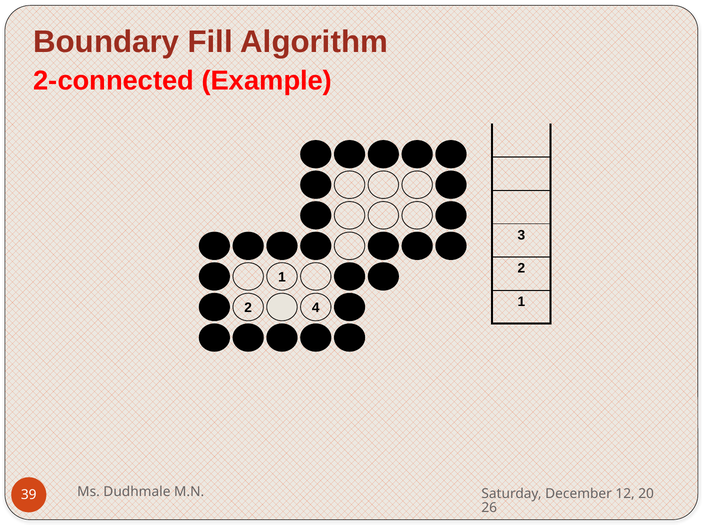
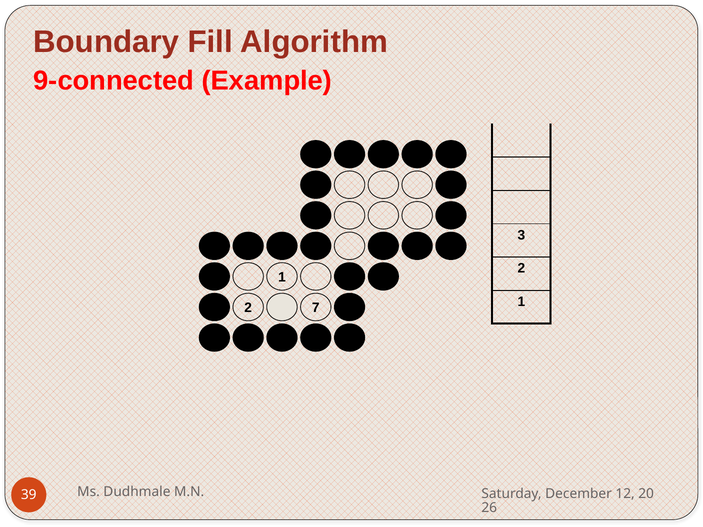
2-connected: 2-connected -> 9-connected (114, 81)
4: 4 -> 7 (316, 308)
